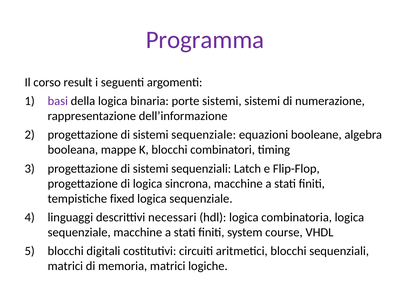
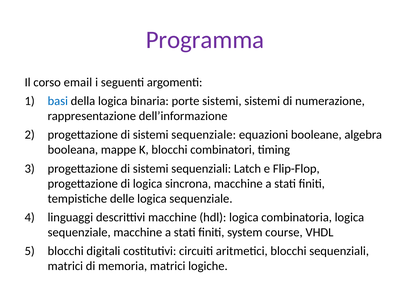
result: result -> email (78, 82)
basi colour: purple -> blue (58, 101)
fixed: fixed -> delle (122, 198)
descrittivi necessari: necessari -> macchine (172, 217)
